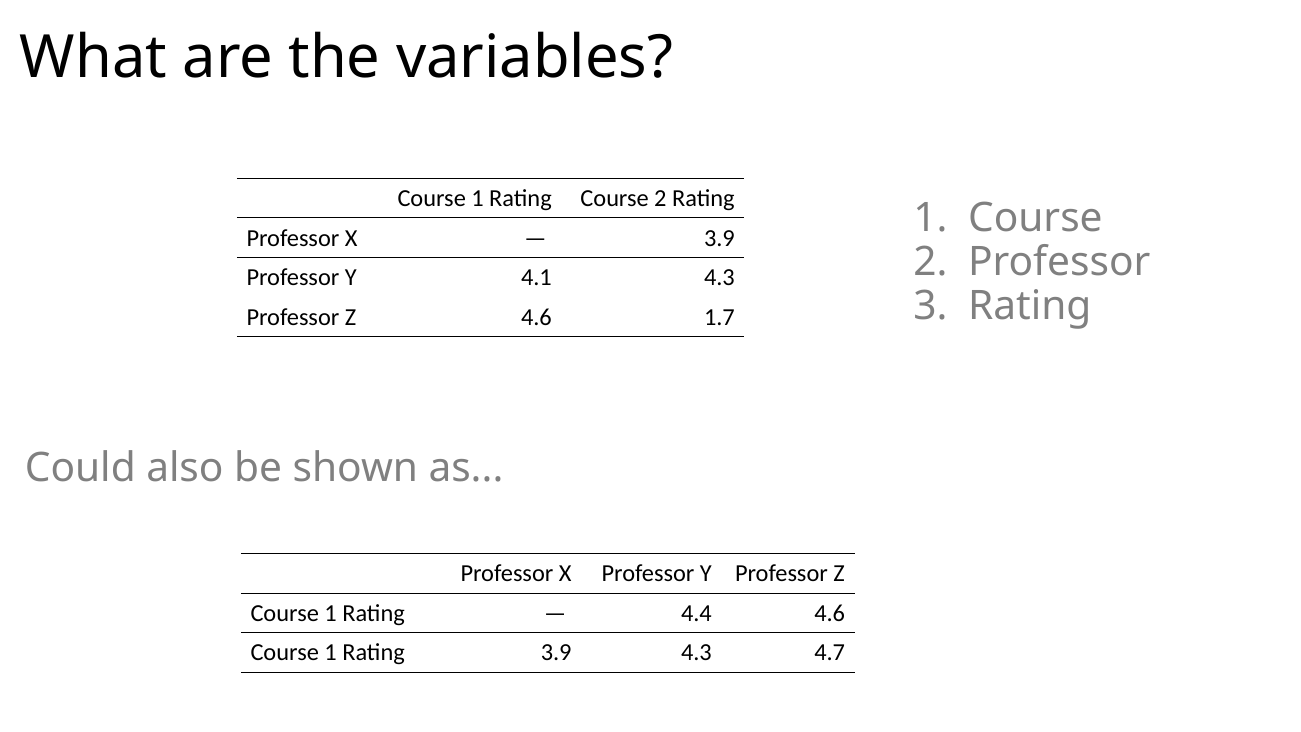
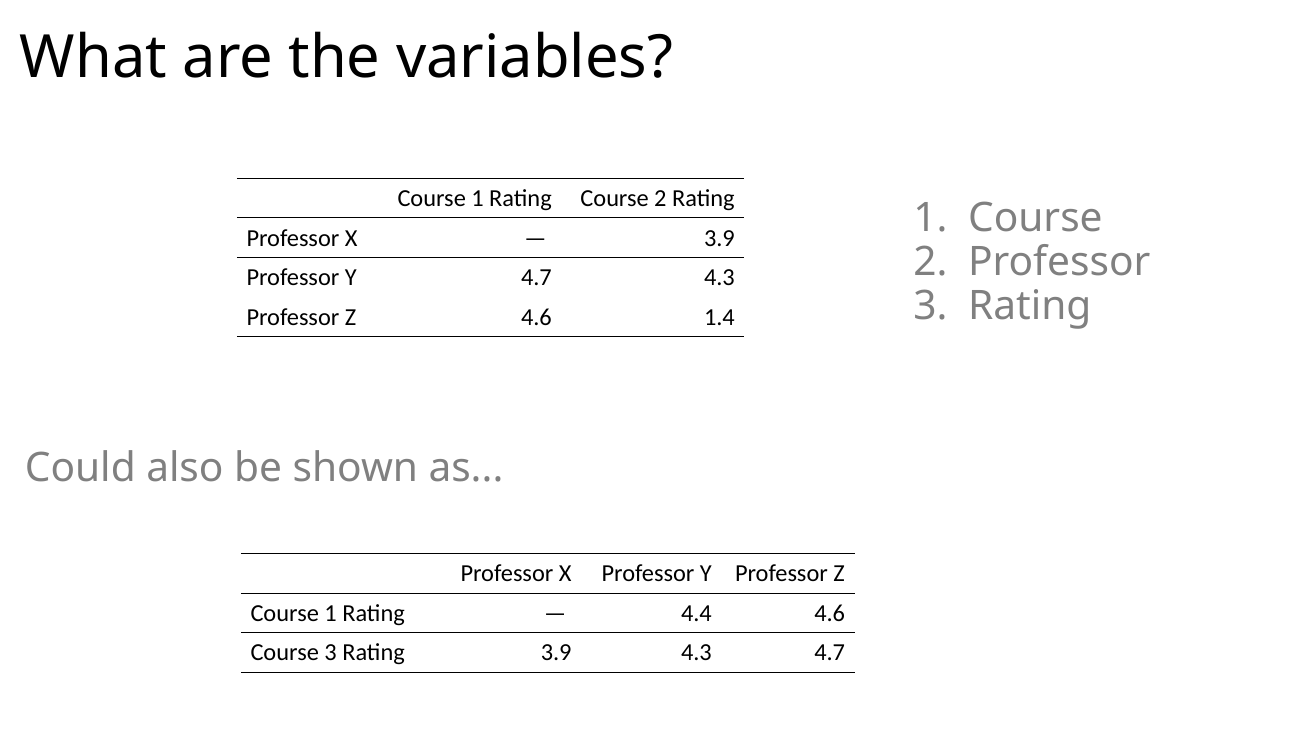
Y 4.1: 4.1 -> 4.7 (536, 277)
1.7: 1.7 -> 1.4 (719, 317)
1: 1 -> 3 (331, 653)
